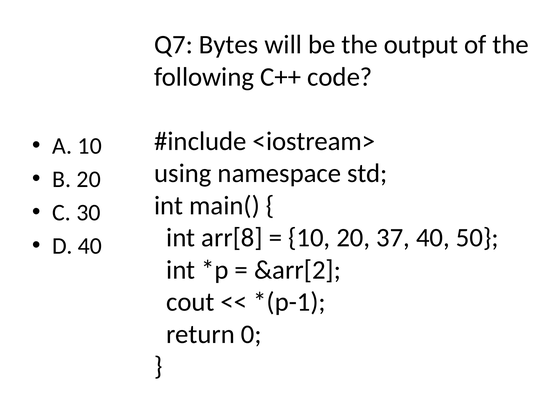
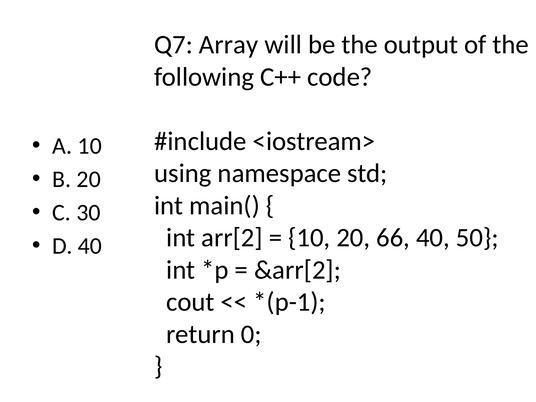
Bytes: Bytes -> Array (229, 45)
arr[8: arr[8 -> arr[2 (232, 238)
37: 37 -> 66 (393, 238)
